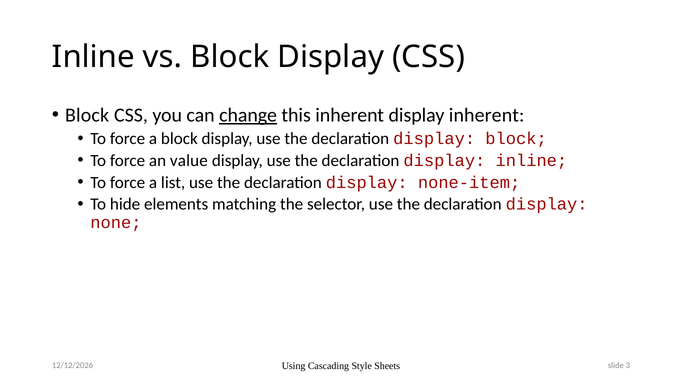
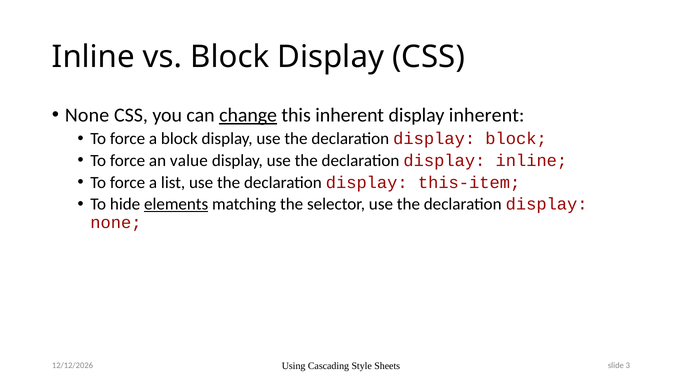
Block: Block -> None (87, 115)
none-item: none-item -> this-item (469, 183)
elements underline: none -> present (176, 205)
